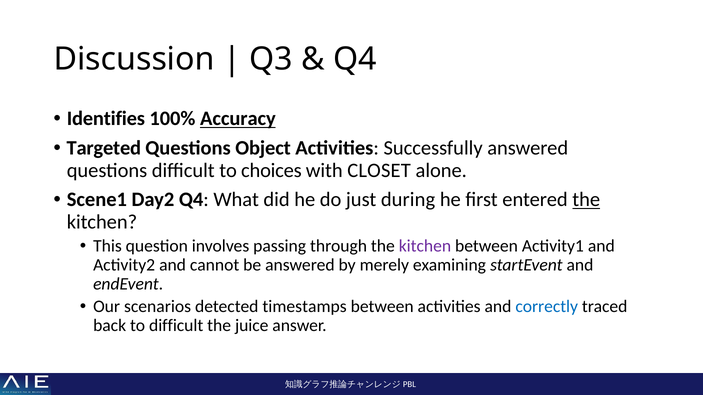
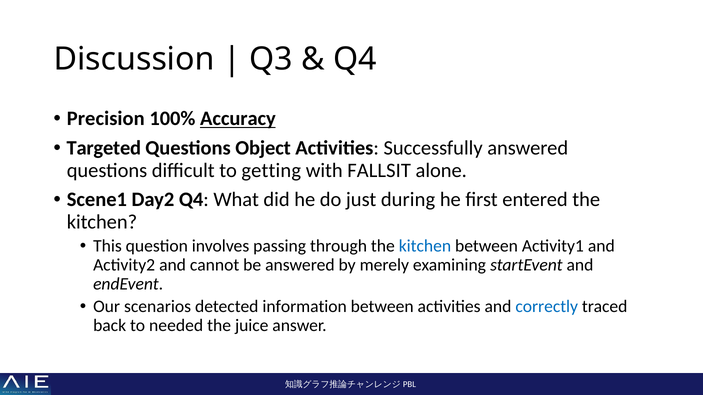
Identifies: Identifies -> Precision (106, 119)
choices: choices -> getting (271, 170)
CLOSET: CLOSET -> FALLSIT (379, 170)
the underline: present -> none (586, 200)
kitchen colour: purple -> blue (425, 246)
timestamps: timestamps -> information (305, 307)
to difficult: difficult -> needed (176, 326)
